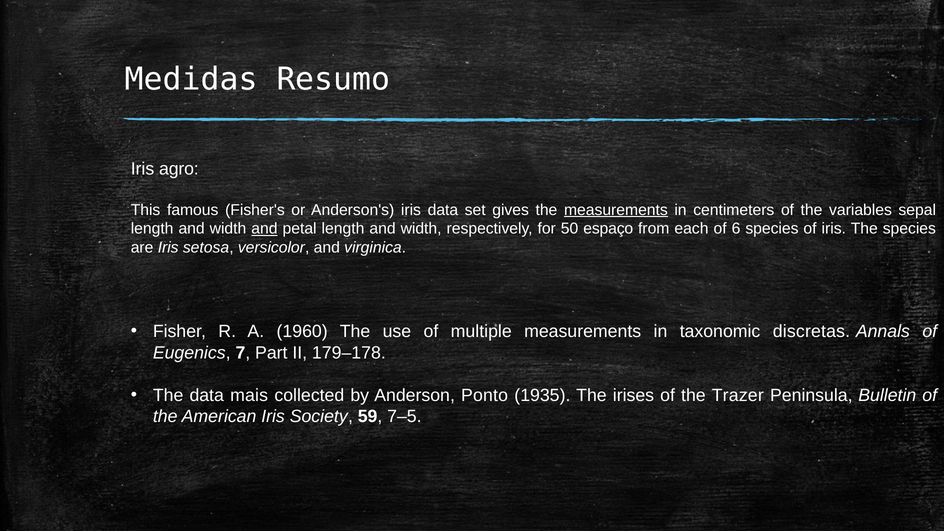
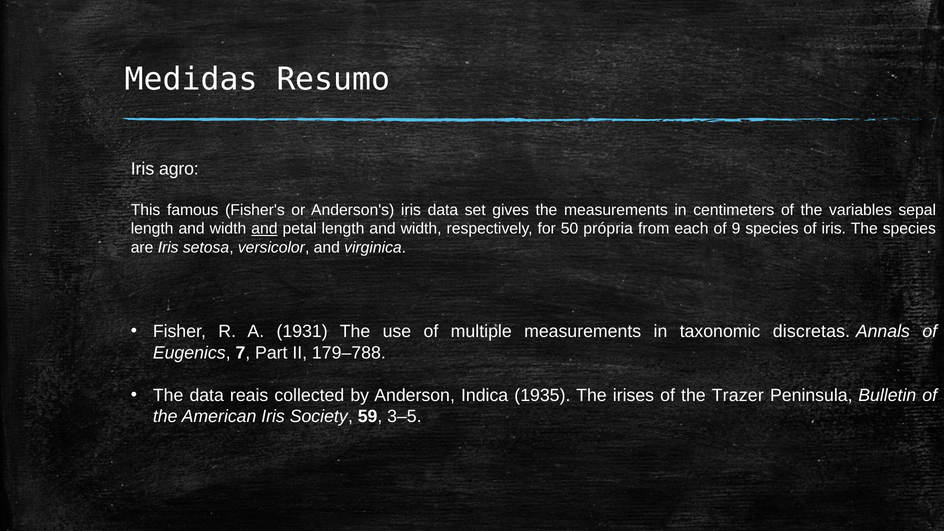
measurements underline: present -> none (616, 210)
espaço: espaço -> própria (608, 229)
6: 6 -> 9 (736, 229)
1960: 1960 -> 1931 (302, 332)
179–178: 179–178 -> 179–788 (349, 353)
mais: mais -> reais (249, 395)
Ponto: Ponto -> Indica (485, 395)
7–5: 7–5 -> 3–5 (404, 417)
